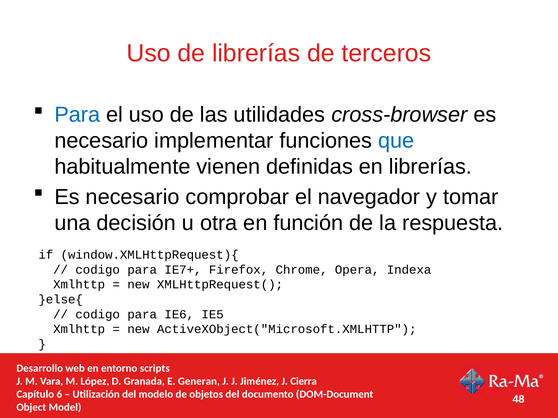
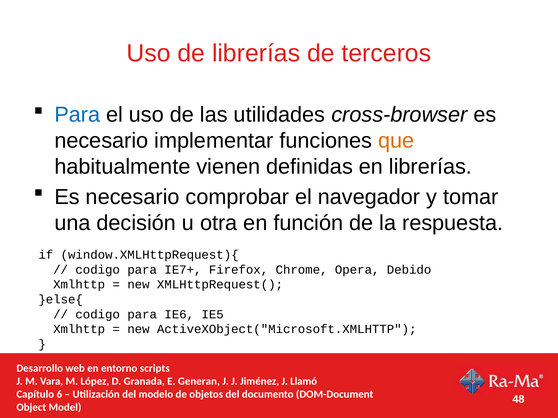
que colour: blue -> orange (396, 141)
Indexa: Indexa -> Debido (409, 270)
Cierra: Cierra -> Llamó (304, 382)
